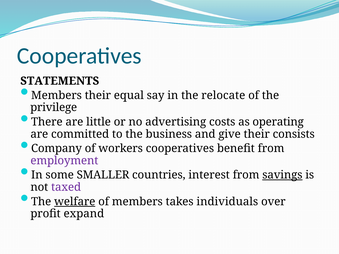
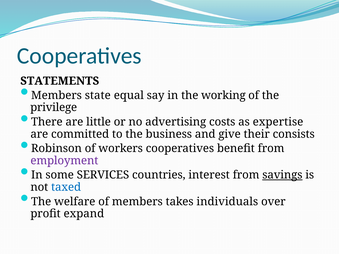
Members their: their -> state (98, 95)
relocate: relocate -> working (223, 95)
operating: operating -> expertise (278, 122)
Company: Company -> Robinson (56, 149)
SMALLER: SMALLER -> SERVICES (103, 175)
taxed colour: purple -> blue (66, 187)
welfare underline: present -> none (75, 202)
